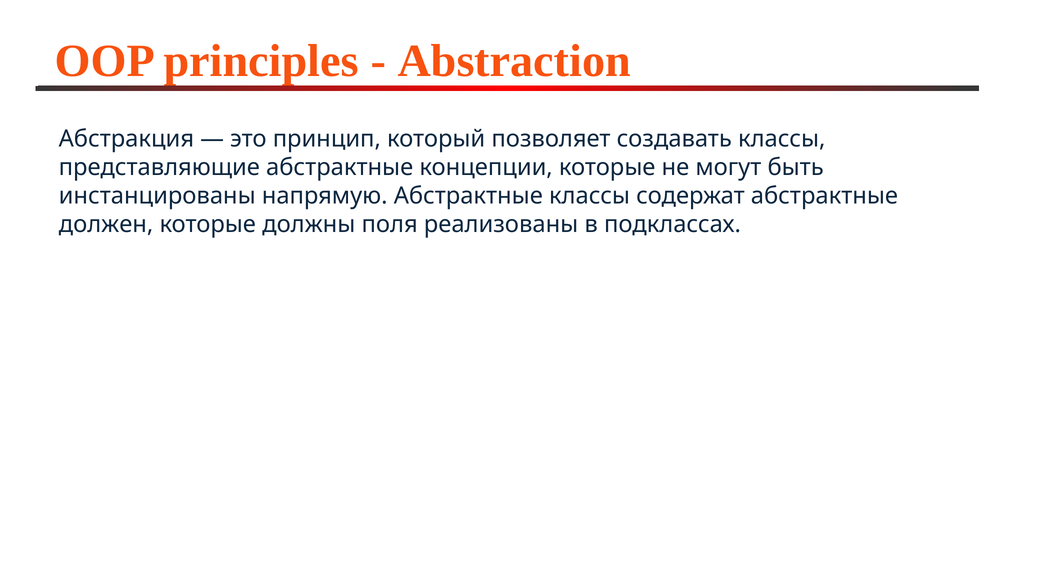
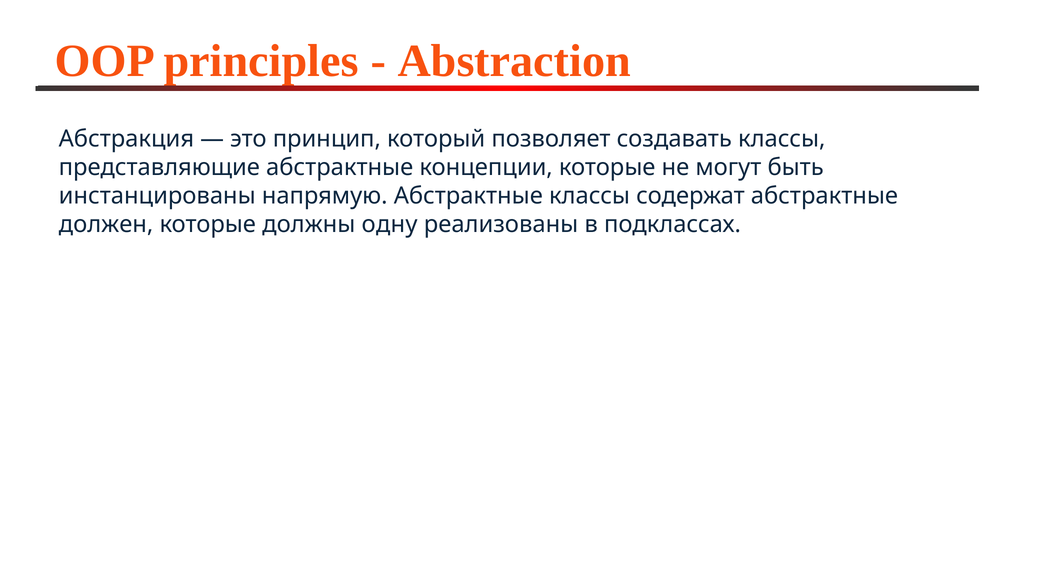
поля: поля -> одну (390, 225)
